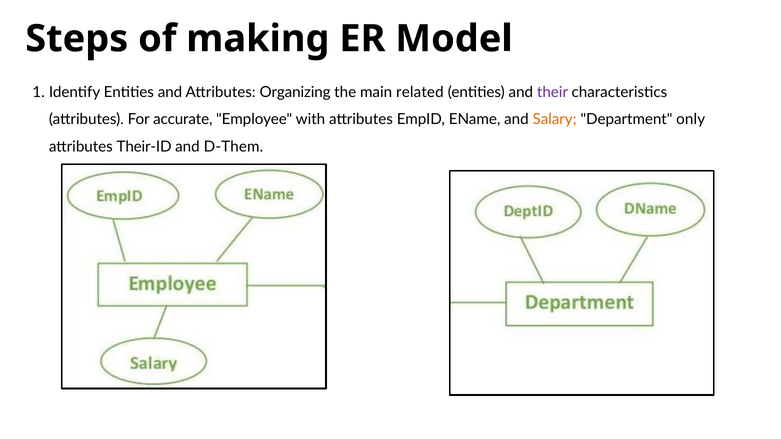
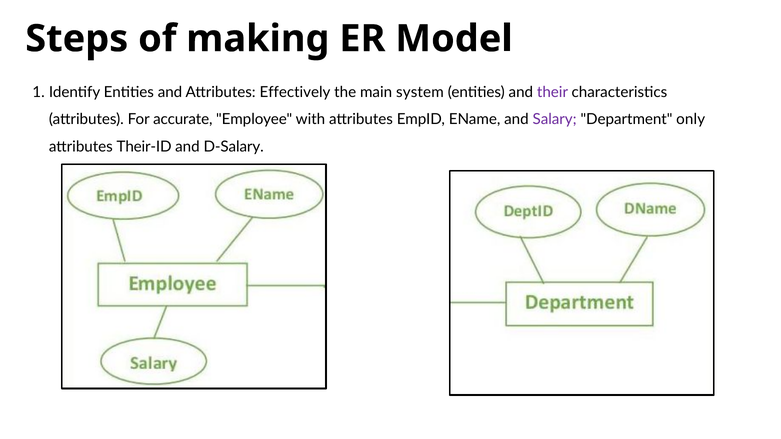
Organizing: Organizing -> Effectively (295, 92)
related: related -> system (420, 92)
Salary colour: orange -> purple (555, 119)
D-Them: D-Them -> D-Salary (234, 147)
